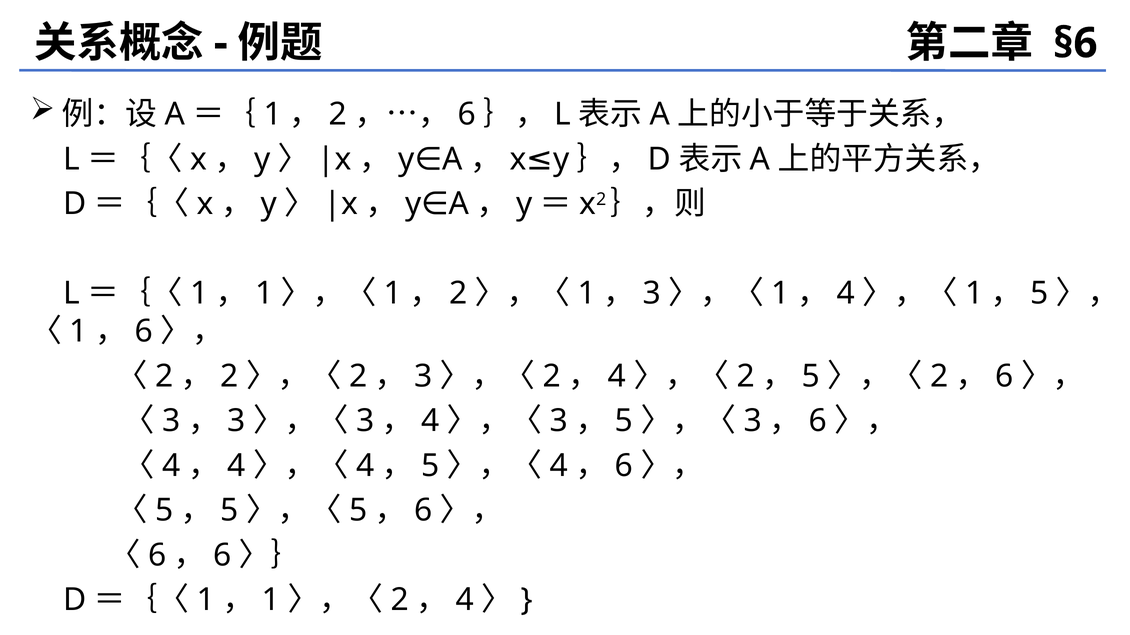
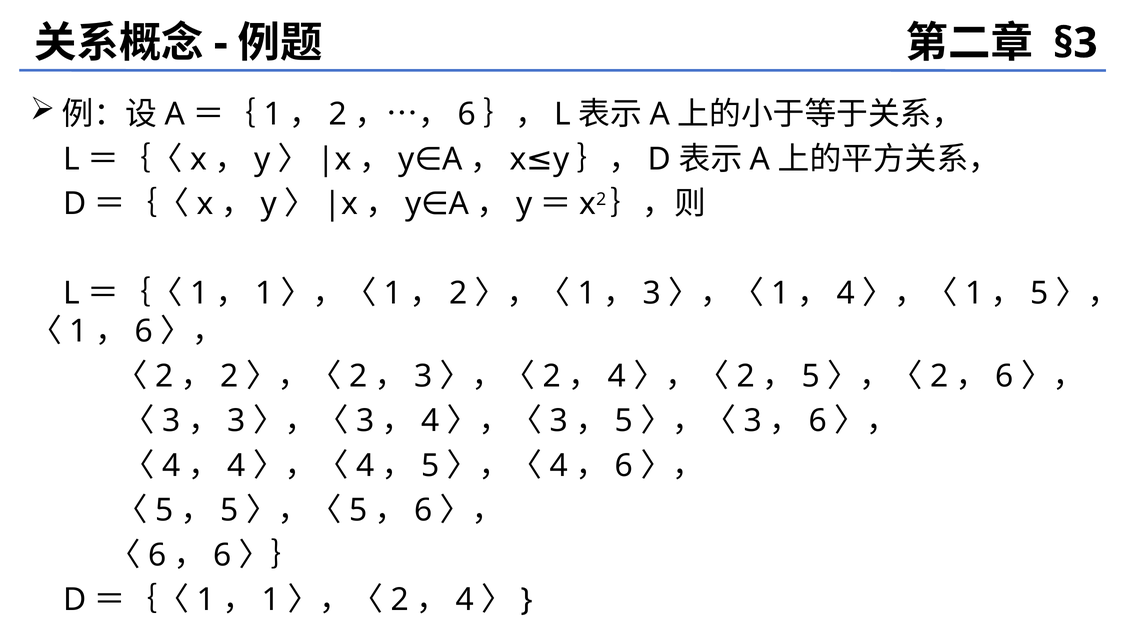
§6: §6 -> §3 (1075, 43)
